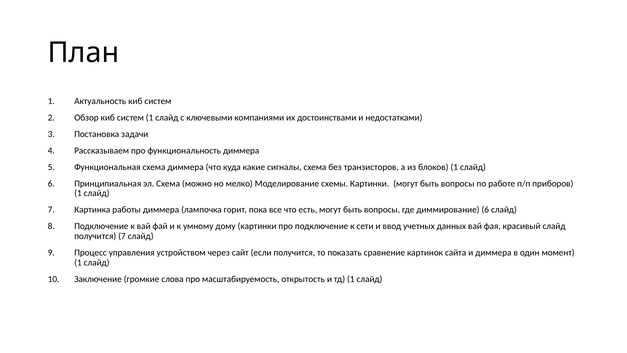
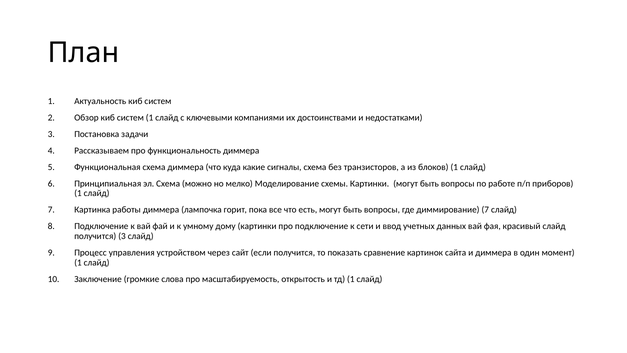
диммирование 6: 6 -> 7 (485, 210)
получится 7: 7 -> 3 (122, 236)
